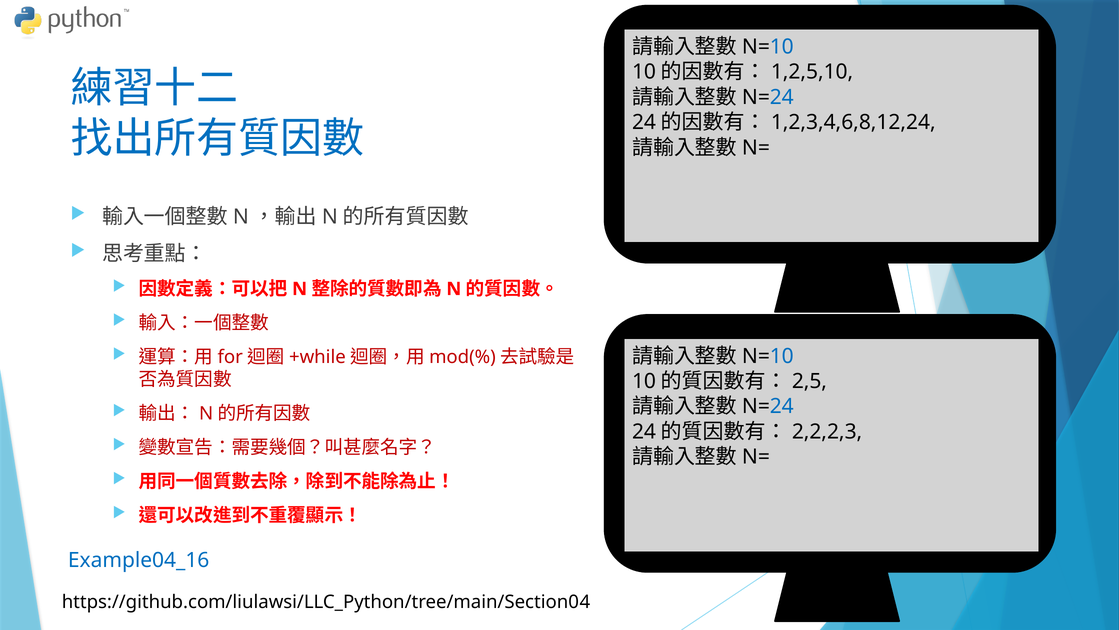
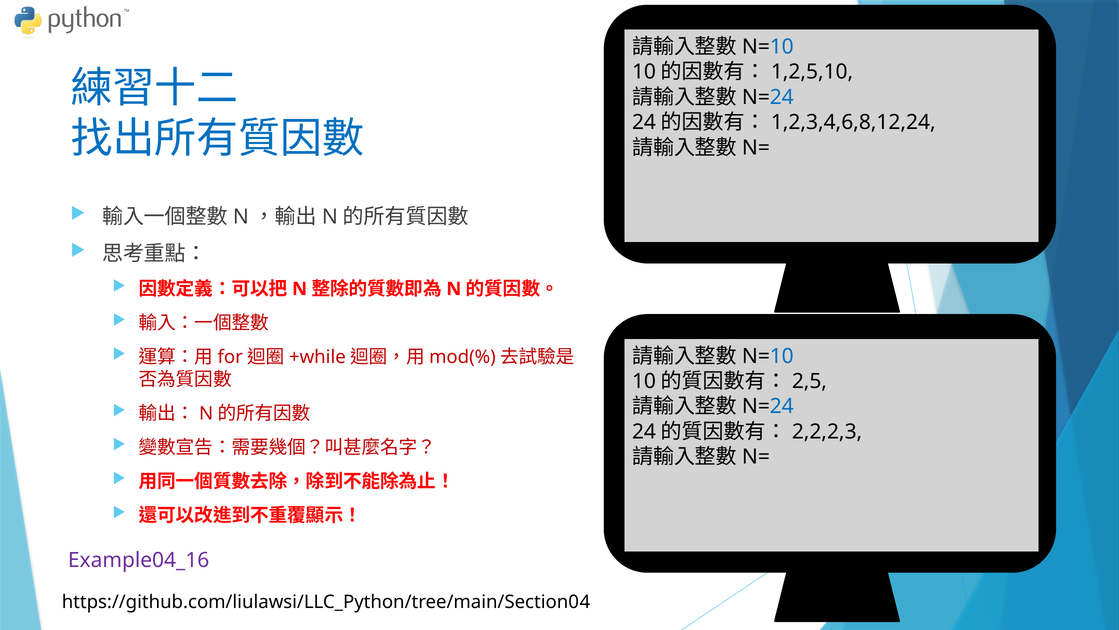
Example04_16 colour: blue -> purple (139, 560)
